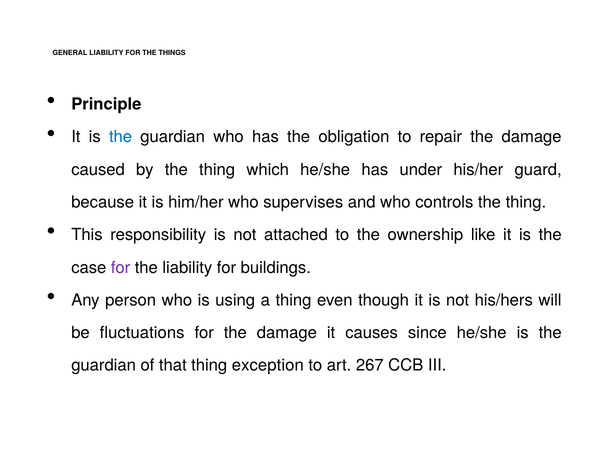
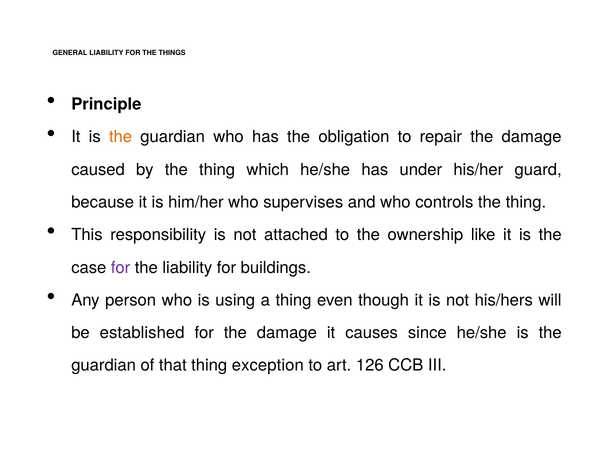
the colour: blue -> orange (121, 137)
fluctuations: fluctuations -> established (142, 333)
267: 267 -> 126 (370, 366)
